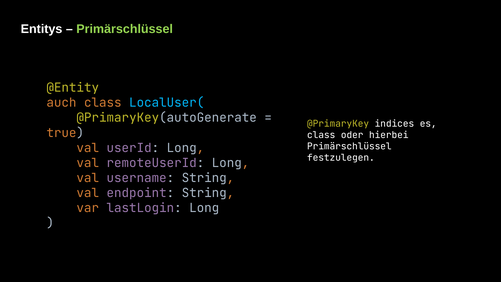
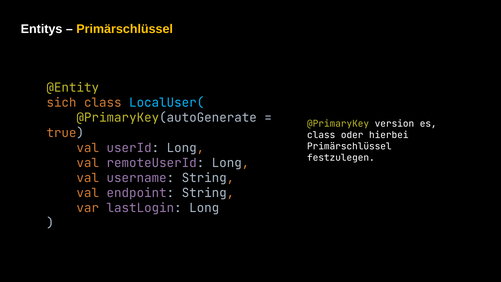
Primärschlüssel colour: light green -> yellow (125, 29)
auch: auch -> sich (61, 103)
indices: indices -> version (394, 124)
